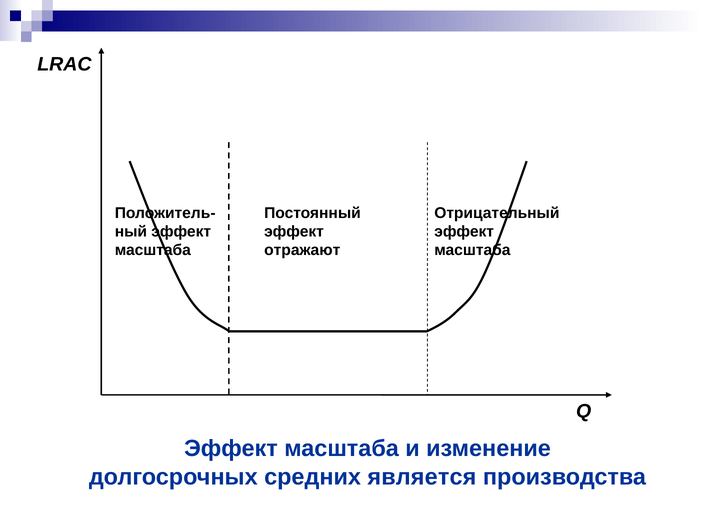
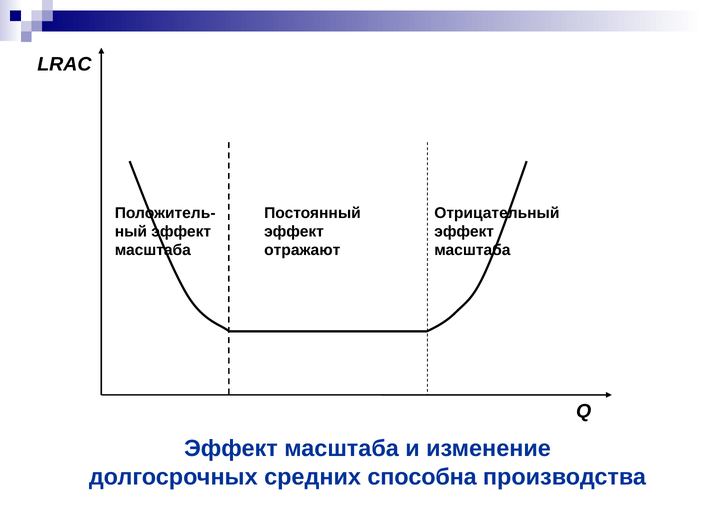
является: является -> способна (422, 477)
